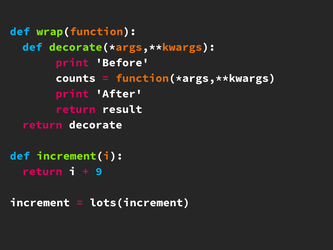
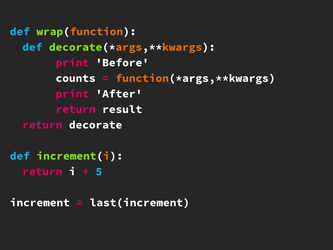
9: 9 -> 5 (99, 171)
lots(increment: lots(increment -> last(increment (140, 202)
